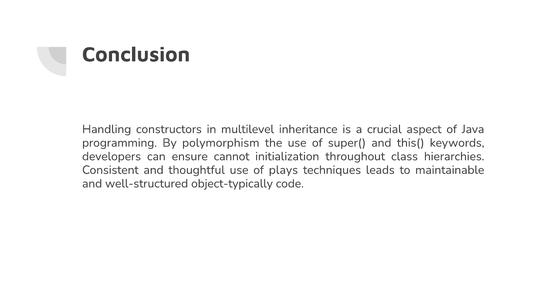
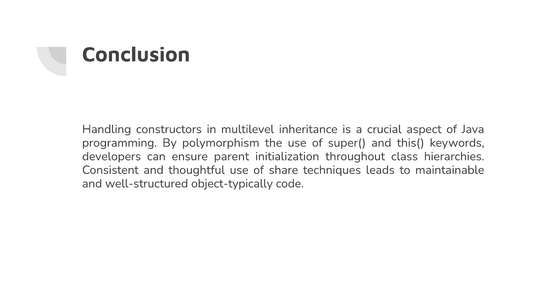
cannot: cannot -> parent (231, 157)
plays: plays -> share (283, 170)
